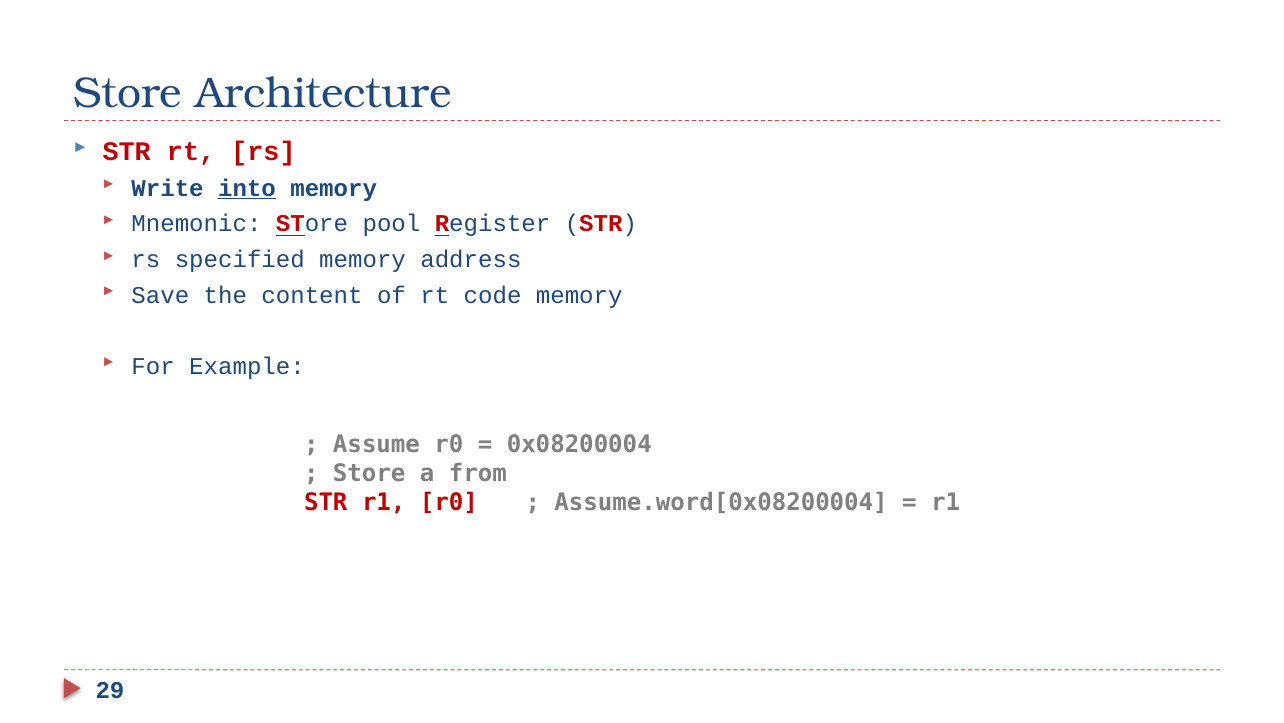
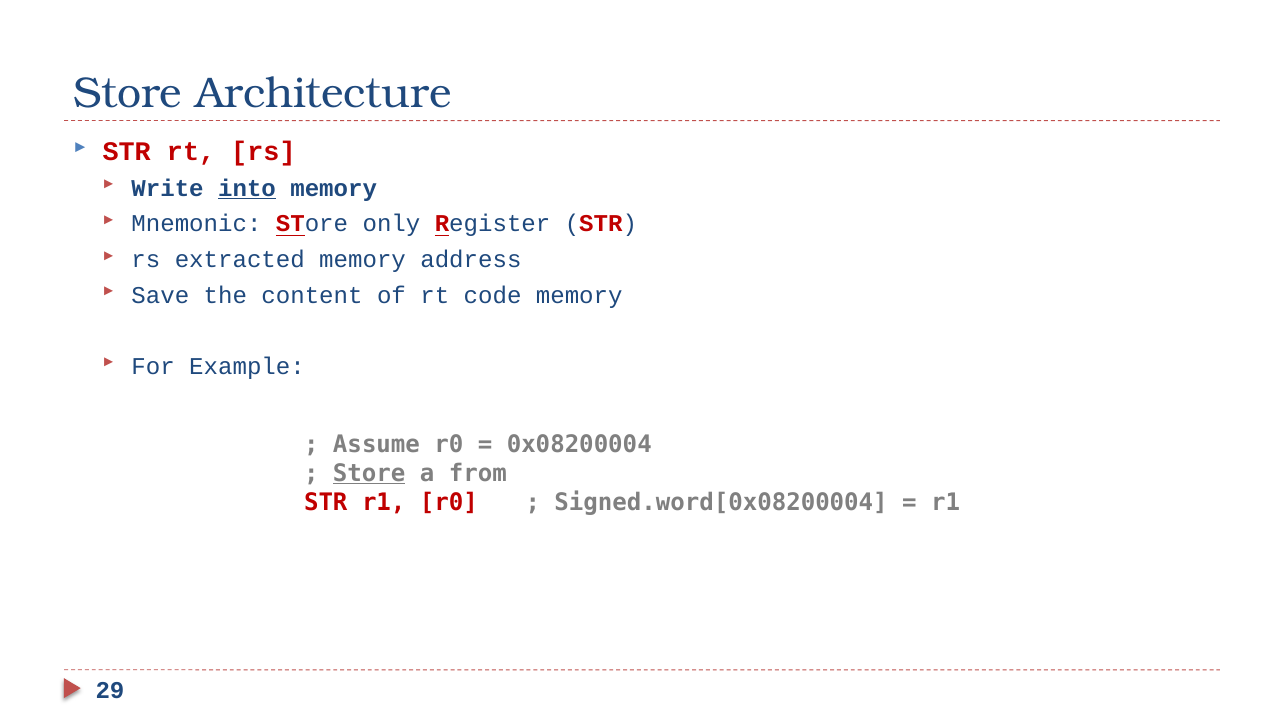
pool: pool -> only (391, 224)
specified: specified -> extracted (240, 259)
Store underline: none -> present (369, 473)
Assume.word[0x08200004: Assume.word[0x08200004 -> Signed.word[0x08200004 (721, 502)
